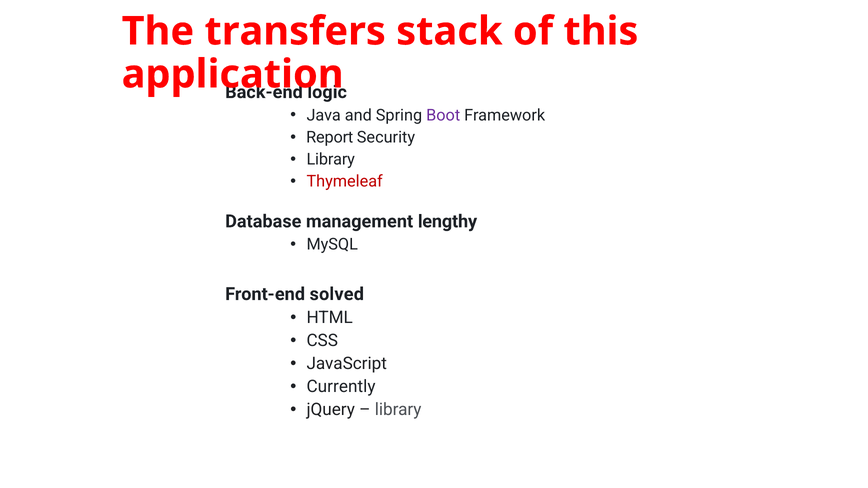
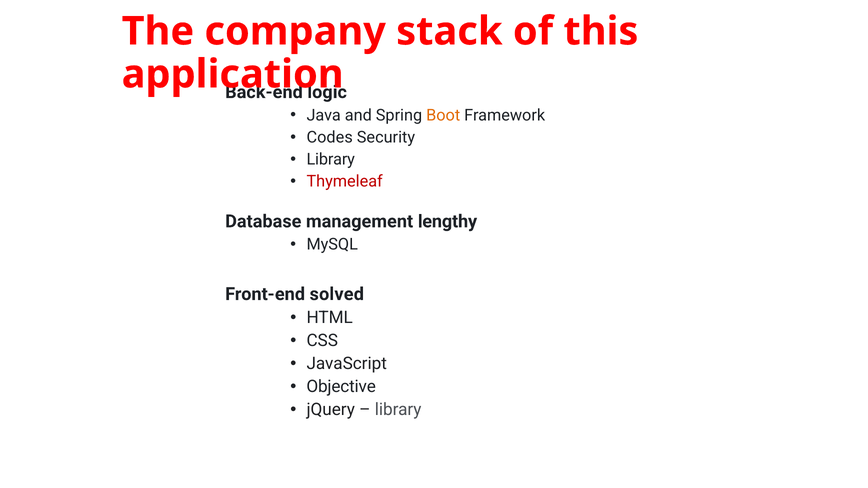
transfers: transfers -> company (295, 31)
Boot colour: purple -> orange (443, 115)
Report: Report -> Codes (330, 137)
Currently: Currently -> Objective (341, 387)
